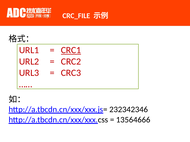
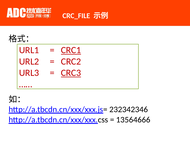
CRC3 underline: none -> present (71, 73)
